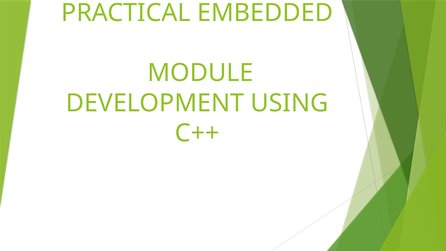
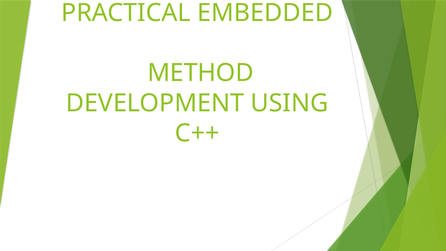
MODULE: MODULE -> METHOD (201, 73)
